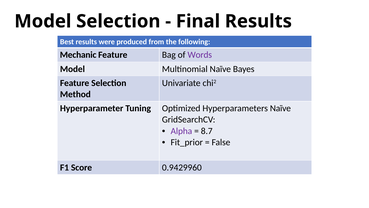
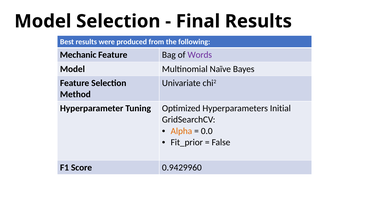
Hyperparameters Naïve: Naïve -> Initial (280, 108)
Alpha colour: purple -> orange (181, 131)
8.7: 8.7 -> 0.0 (207, 131)
